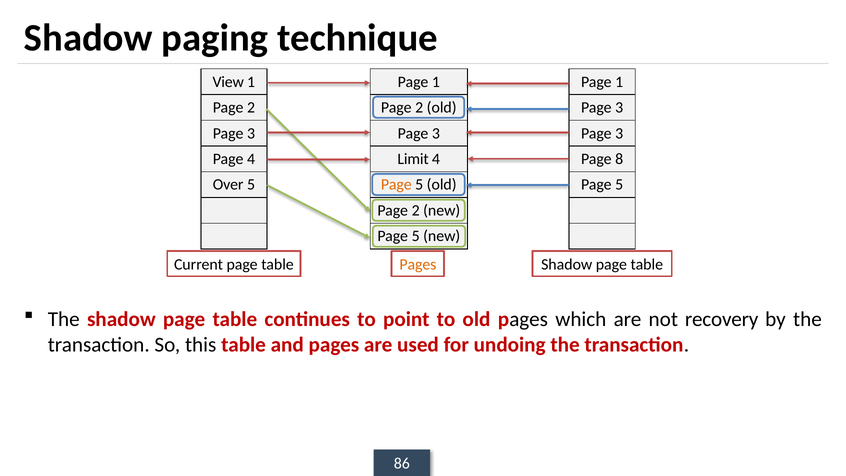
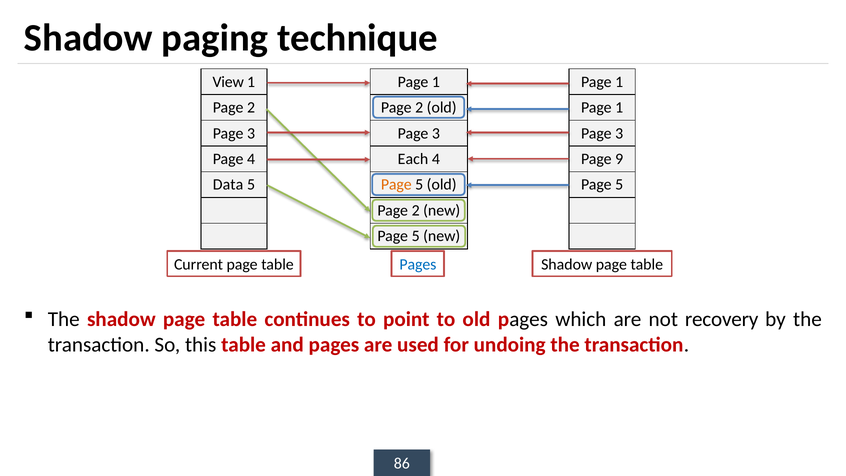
3: 3 -> 1 (619, 108)
Limit: Limit -> Each (413, 159)
8: 8 -> 9 (619, 159)
Over: Over -> Data (228, 185)
Pages colour: orange -> blue (418, 265)
